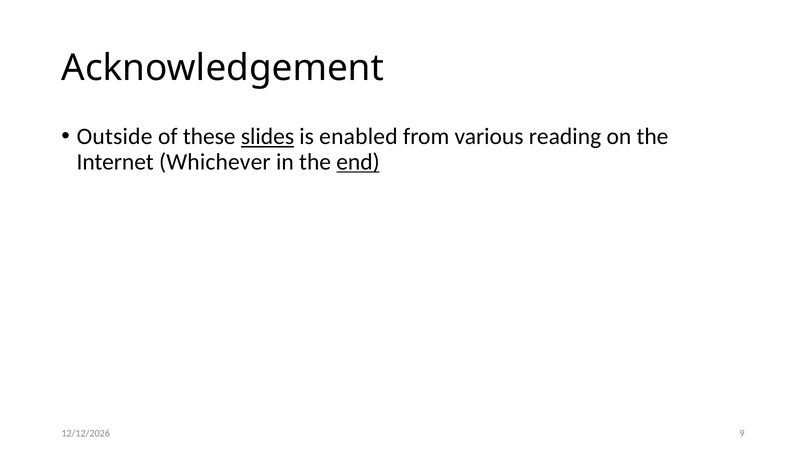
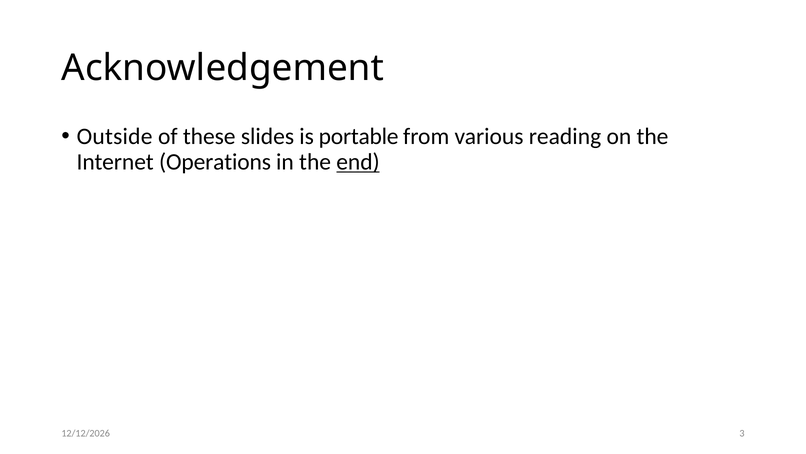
slides underline: present -> none (267, 136)
enabled: enabled -> portable (359, 136)
Whichever: Whichever -> Operations (215, 162)
9: 9 -> 3 (742, 433)
